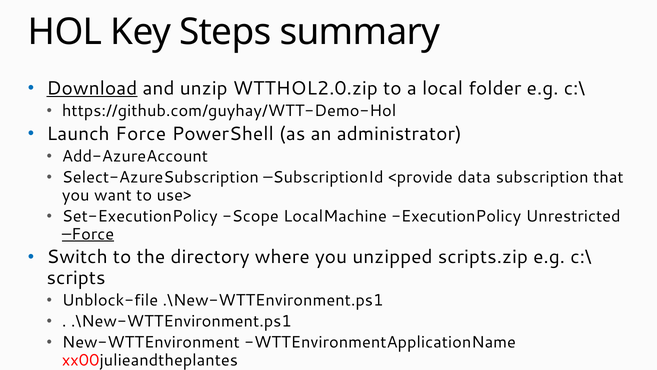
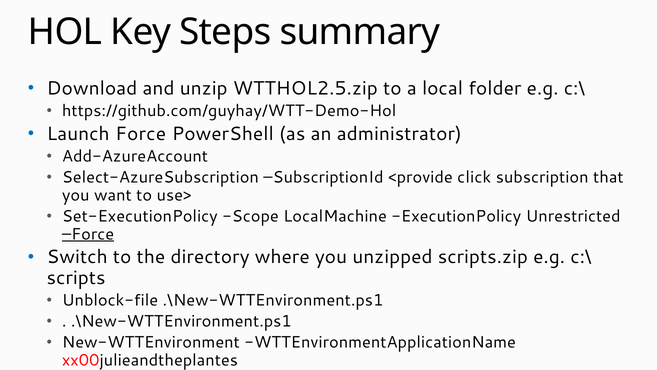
Download underline: present -> none (92, 88)
WTTHOL2.0.zip: WTTHOL2.0.zip -> WTTHOL2.5.zip (305, 88)
data: data -> click (474, 177)
